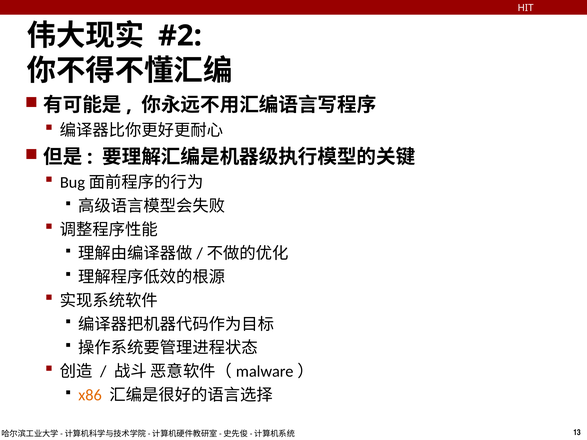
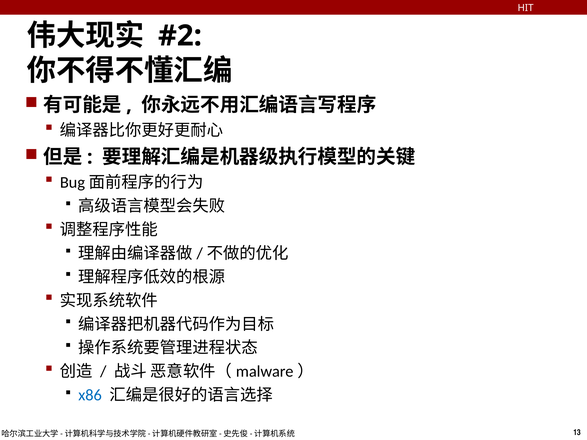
x86 colour: orange -> blue (90, 395)
